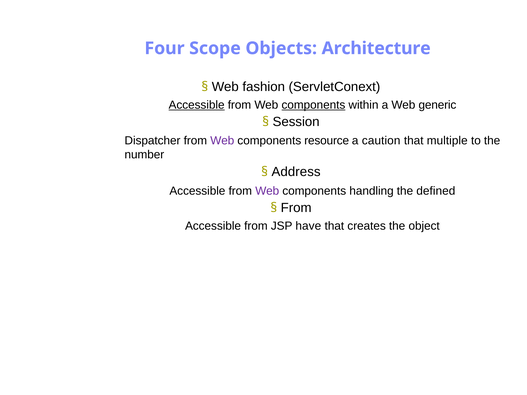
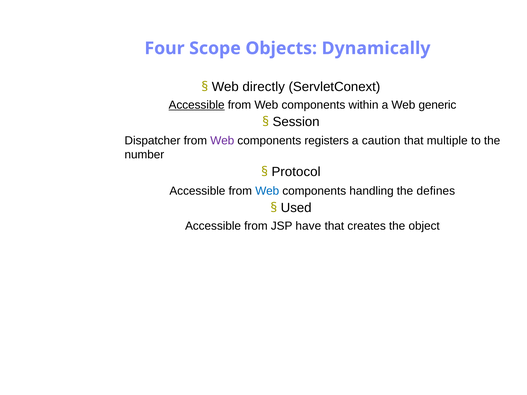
Architecture: Architecture -> Dynamically (376, 48)
fashion: fashion -> directly (264, 87)
components underline: present -> none (313, 105)
resource: resource -> registers (327, 141)
Address: Address -> Protocol (296, 172)
Web colour: purple -> blue (267, 191)
defined: defined -> defines (436, 191)
From: From -> Used (296, 208)
